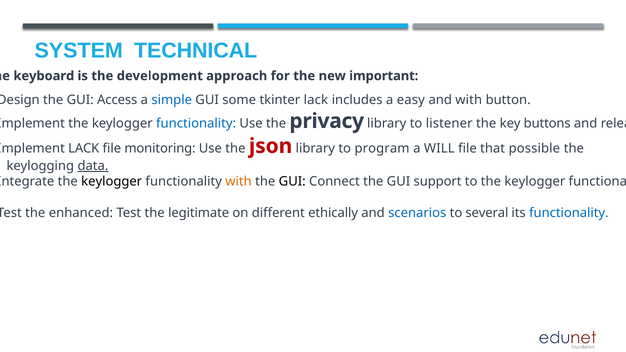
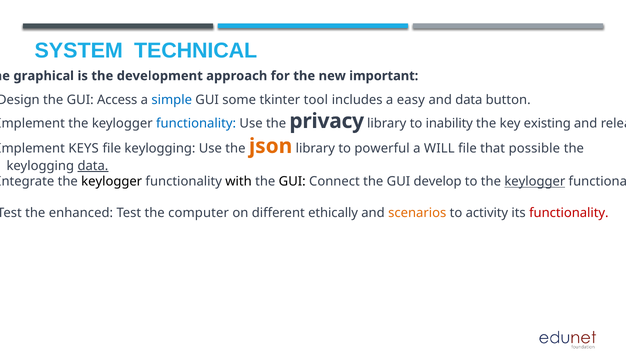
keyboard: keyboard -> graphical (44, 76)
tkinter lack: lack -> tool (316, 100)
and with: with -> data (469, 100)
listener: listener -> inability (449, 124)
buttons: buttons -> existing (547, 124)
LACK: LACK -> KEYS (84, 149)
file monitoring: monitoring -> keylogging (160, 149)
json colour: red -> orange (271, 146)
program: program -> powerful (382, 149)
with colour: orange -> black (239, 182)
support: support -> develop (438, 182)
keylogger underline: none -> present (535, 182)
legitimate: legitimate -> computer (199, 213)
scenarios colour: blue -> orange (417, 213)
several: several -> activity (487, 213)
functionality colour: blue -> red (569, 213)
